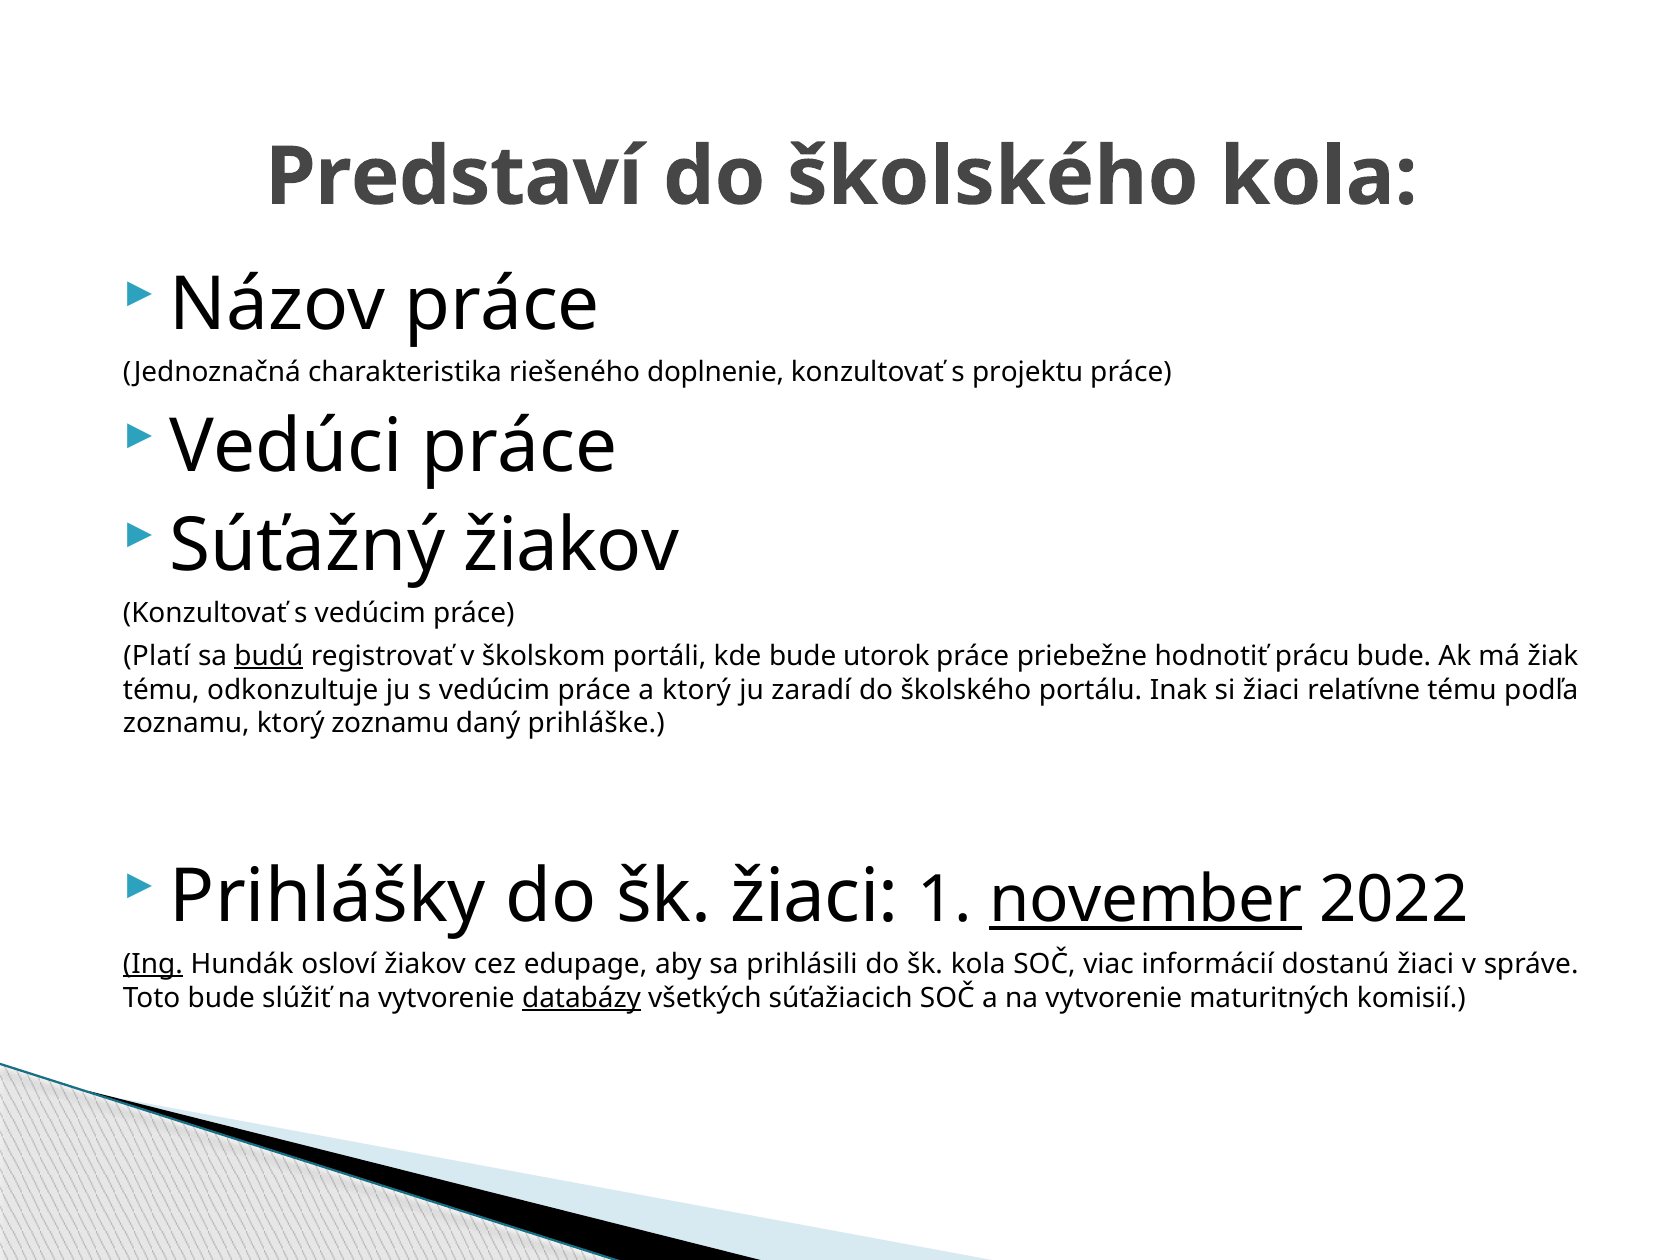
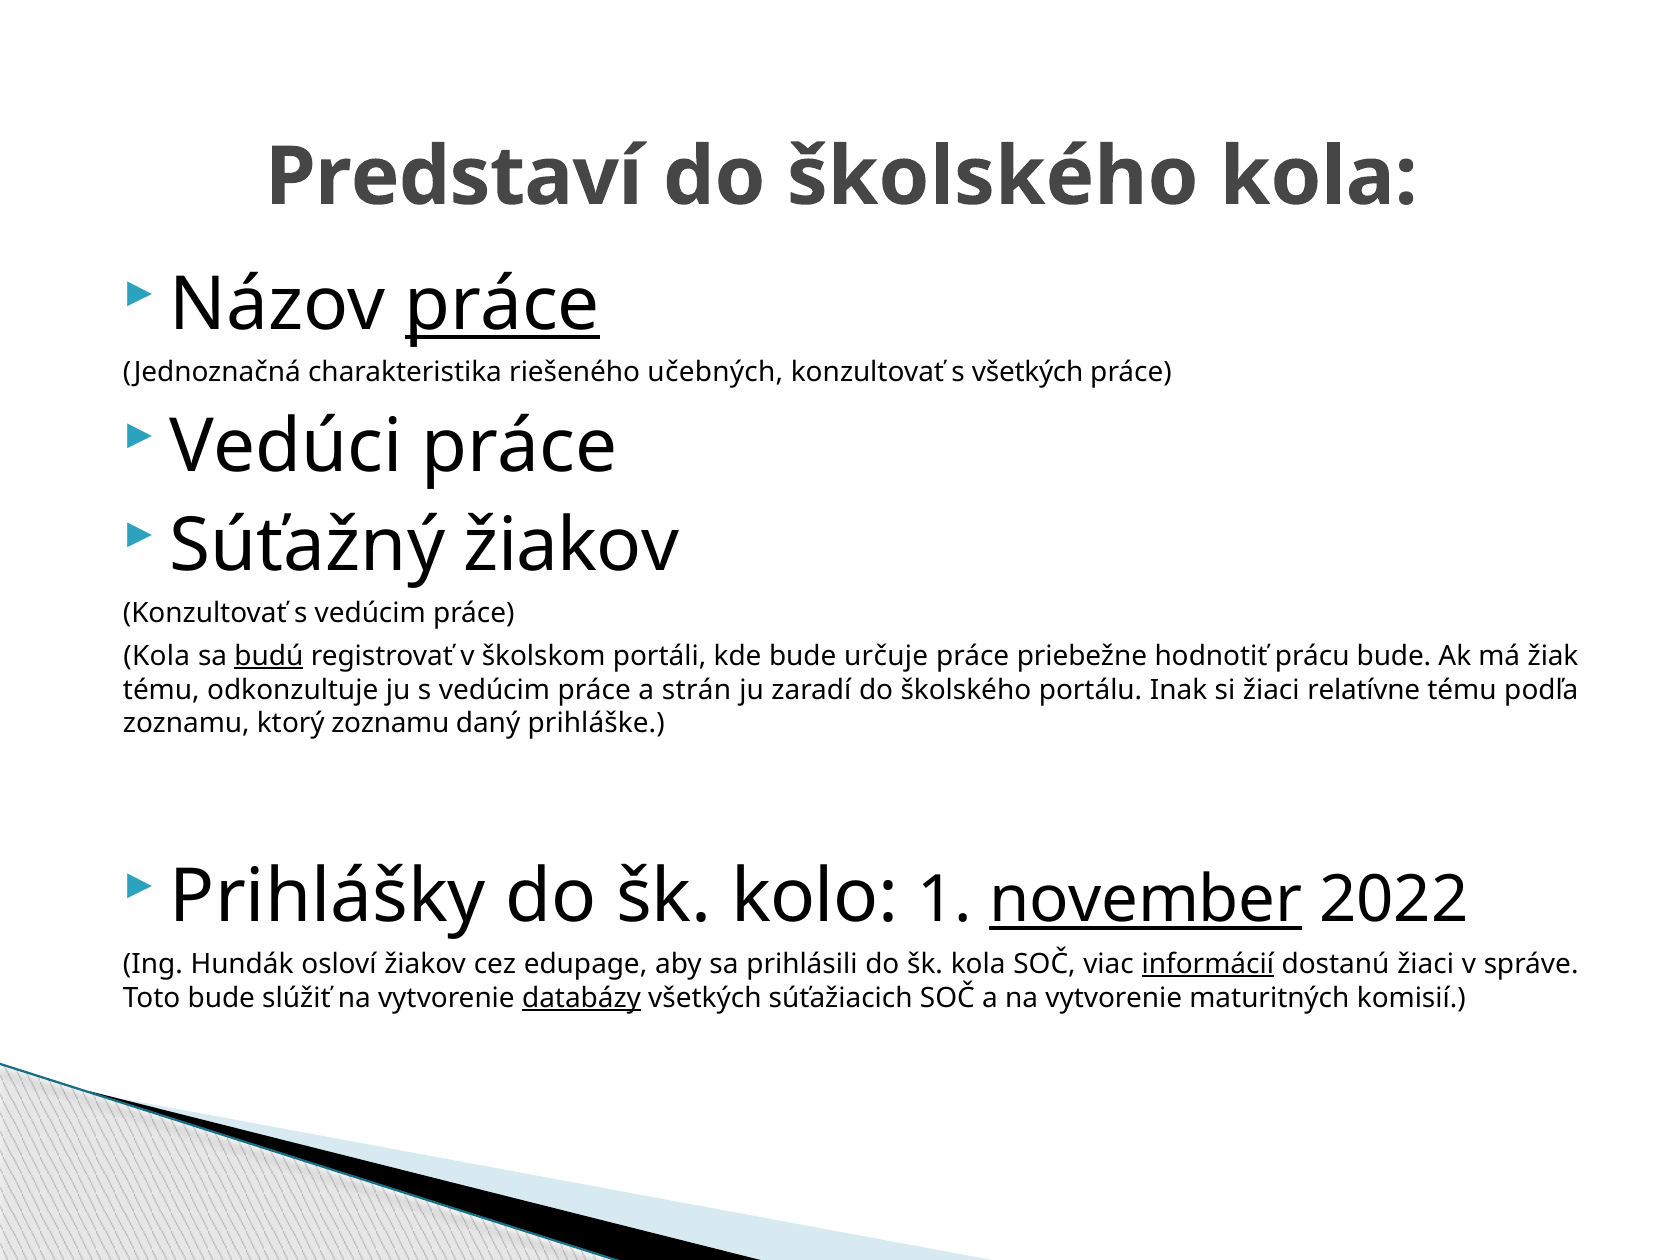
práce underline: none -> present (502, 305)
doplnenie: doplnenie -> učebných (715, 373)
s projektu: projektu -> všetkých (1028, 373)
Platí: Platí -> Kola (157, 656)
utorok: utorok -> určuje (886, 656)
a ktorý: ktorý -> strán (697, 690)
šk žiaci: žiaci -> kolo (815, 897)
Ing underline: present -> none (153, 964)
informácií underline: none -> present (1208, 964)
